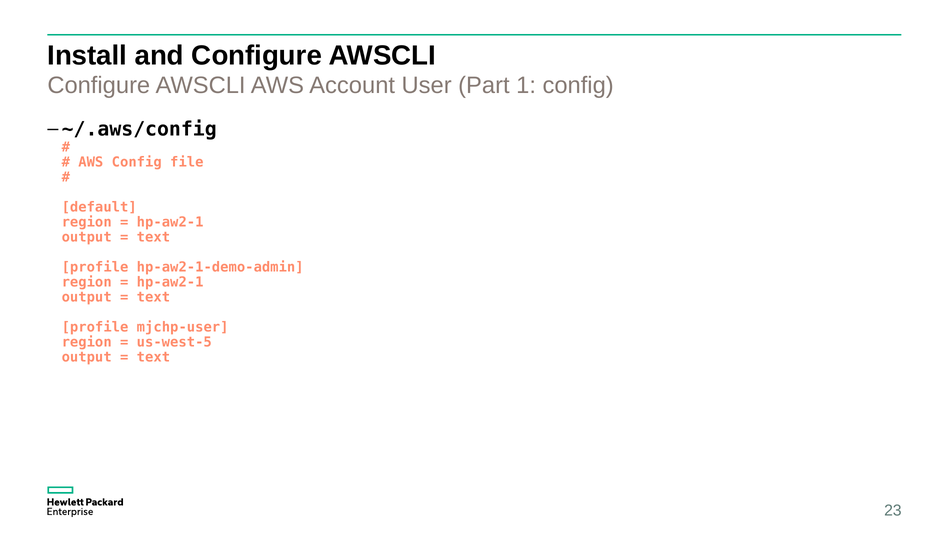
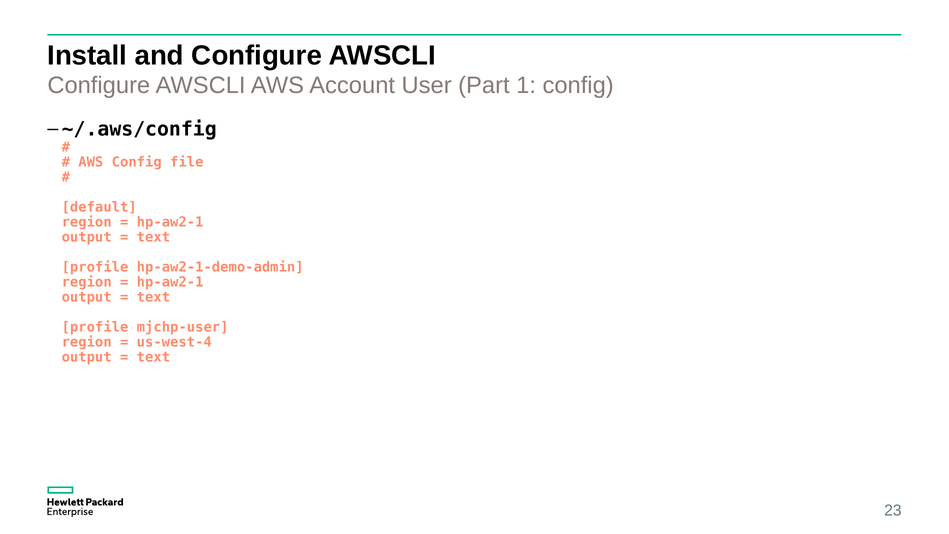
us-west-5: us-west-5 -> us-west-4 (174, 342)
